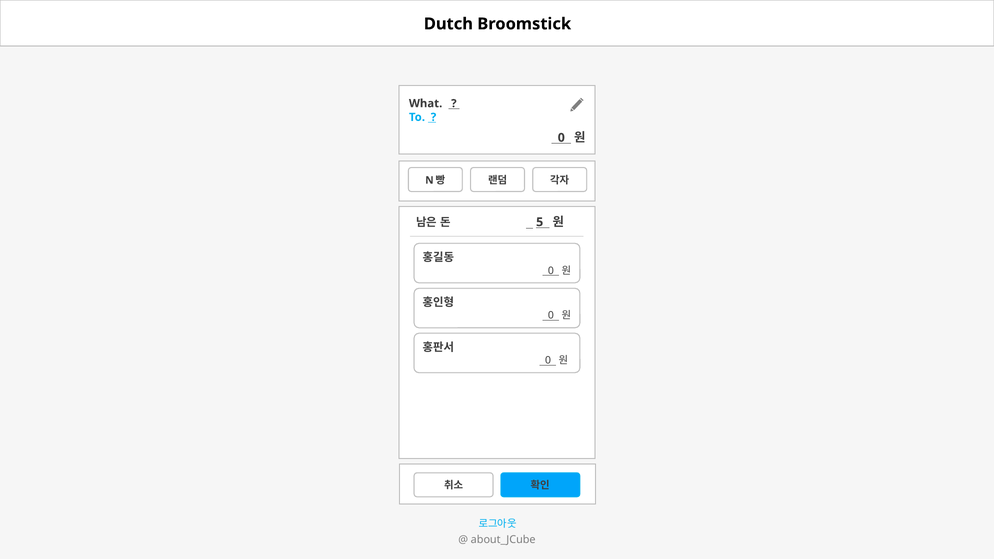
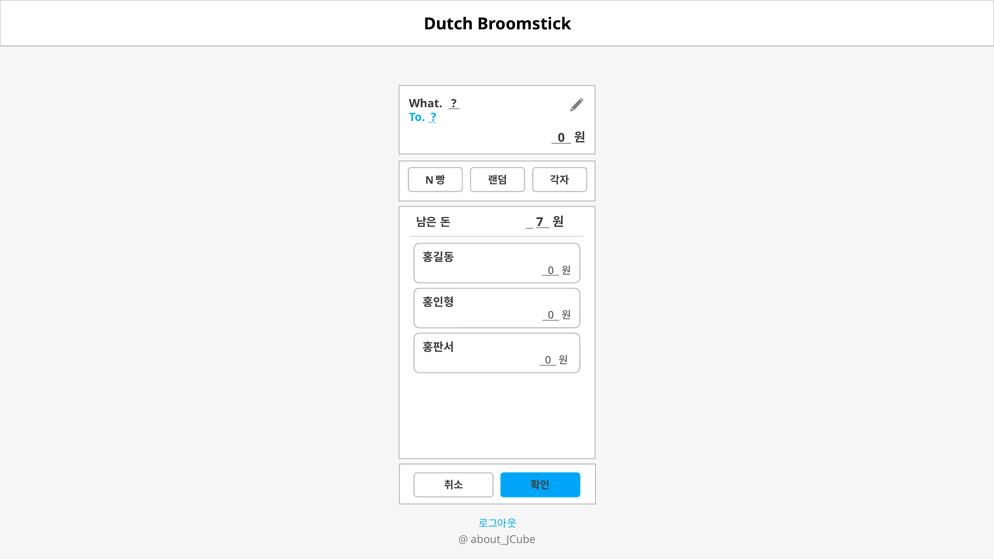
5: 5 -> 7 (540, 222)
